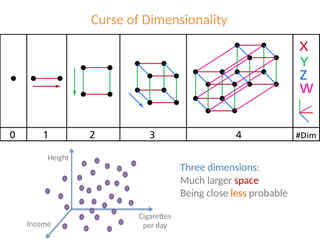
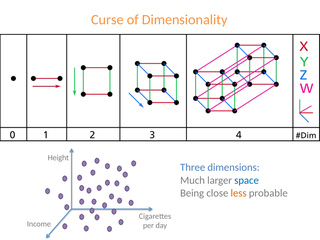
space colour: red -> blue (247, 180)
